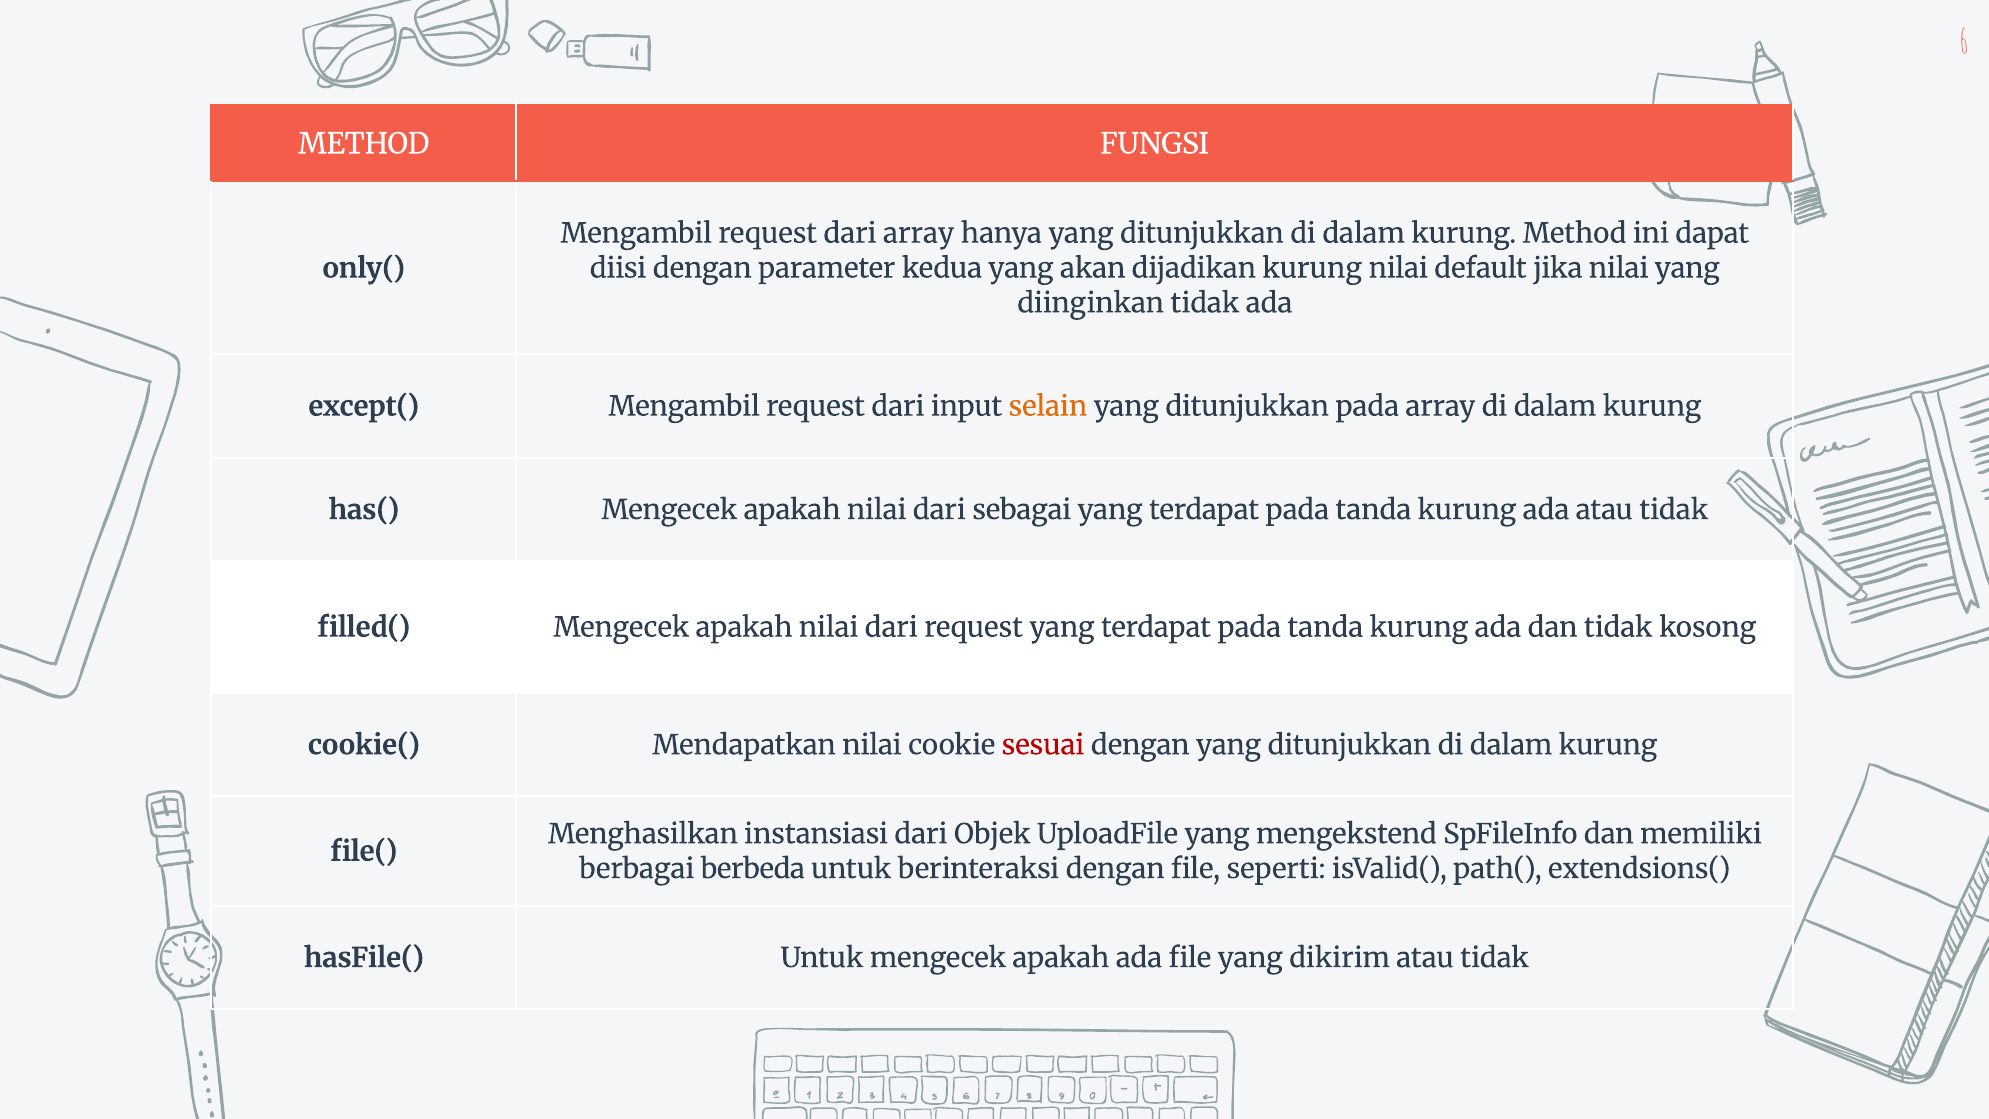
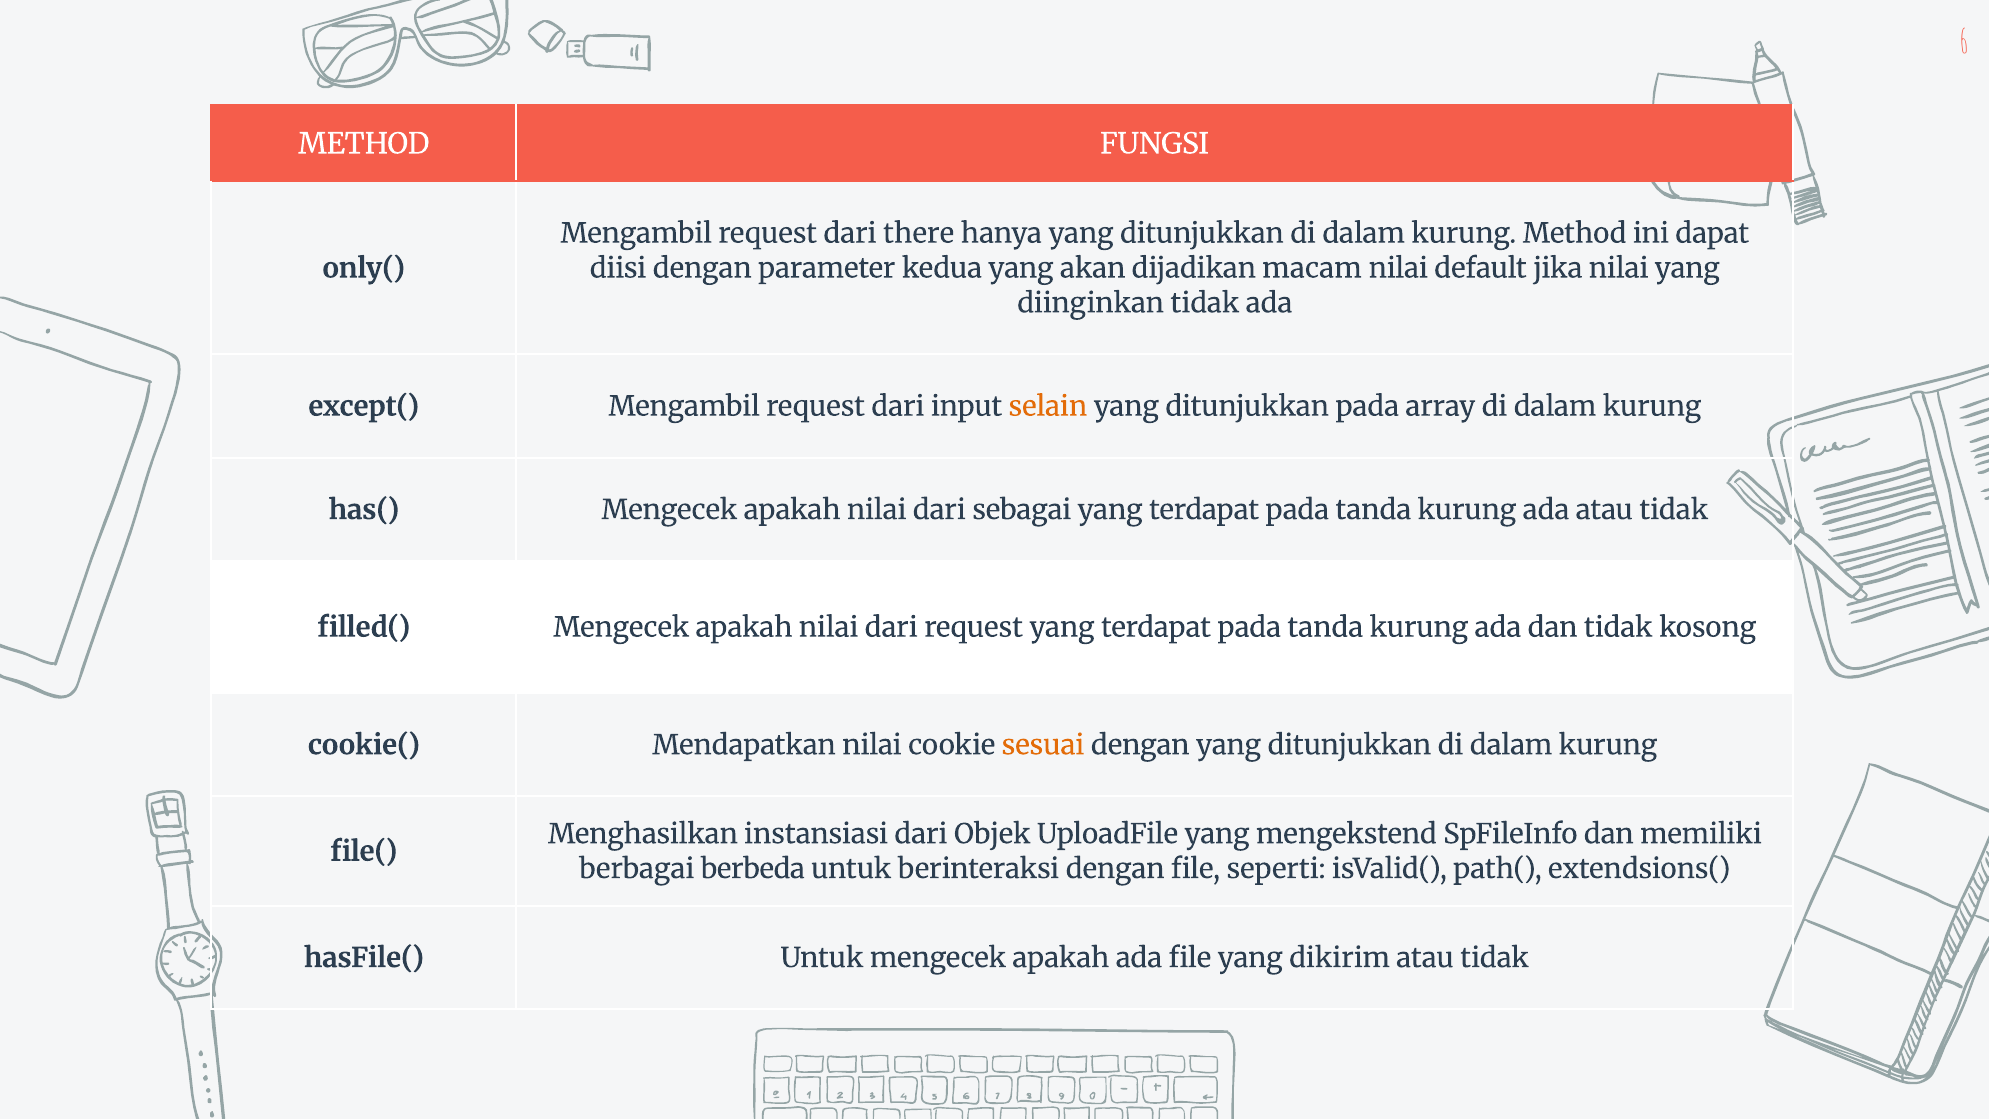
dari array: array -> there (919, 234)
dijadikan kurung: kurung -> macam (1312, 268)
sesuai colour: red -> orange (1043, 745)
